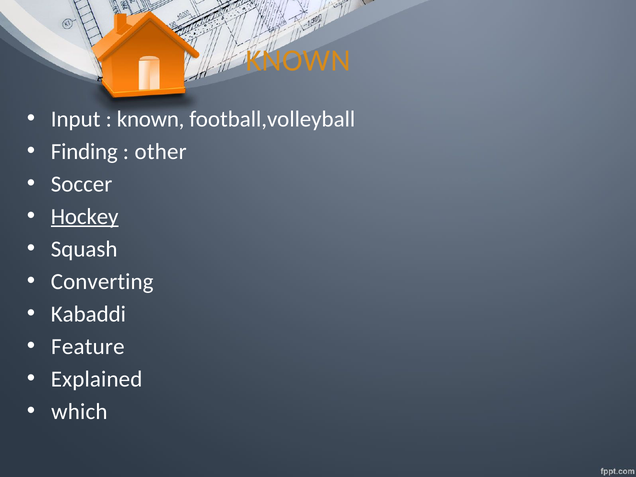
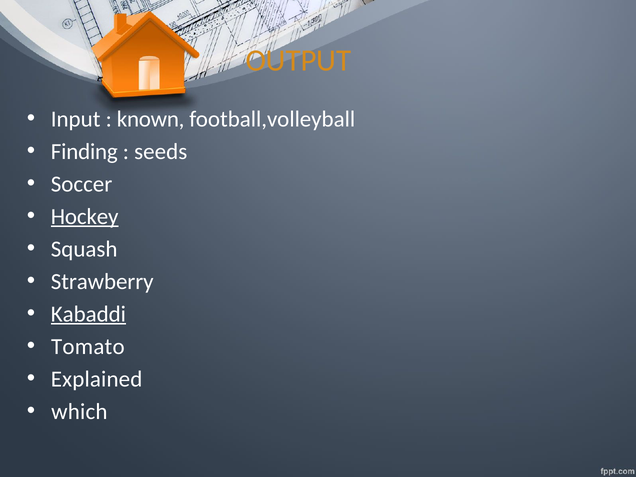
KNOWN: KNOWN -> OUTPUT (298, 61)
other: other -> seeds (161, 151)
Converting: Converting -> Strawberry (102, 282)
Kabaddi underline: none -> present (88, 314)
Feature: Feature -> Tomato (88, 347)
